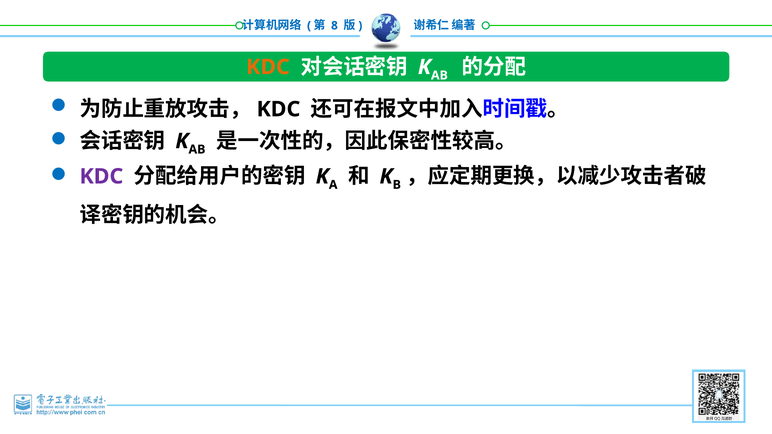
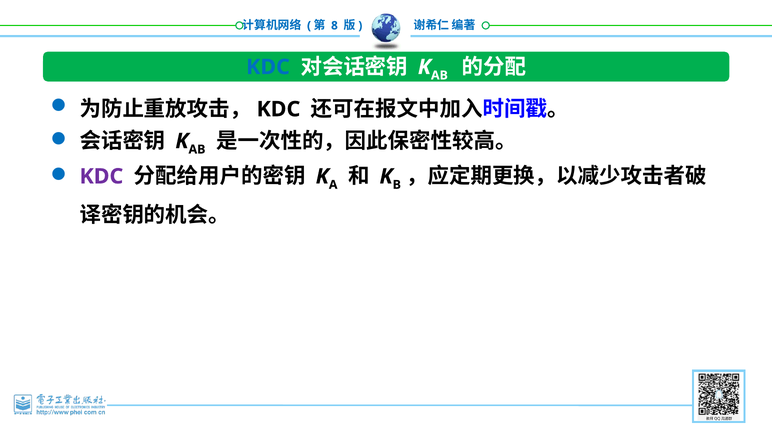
KDC colour: orange -> blue (268, 67)
